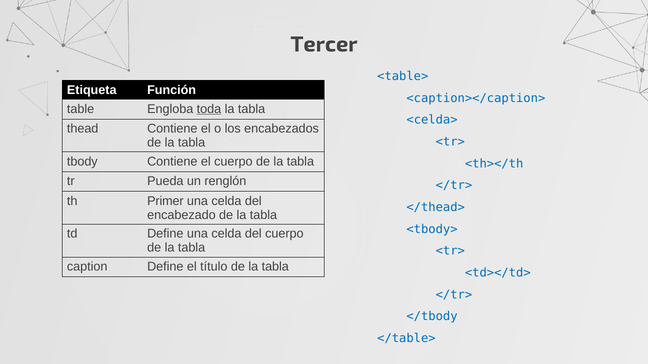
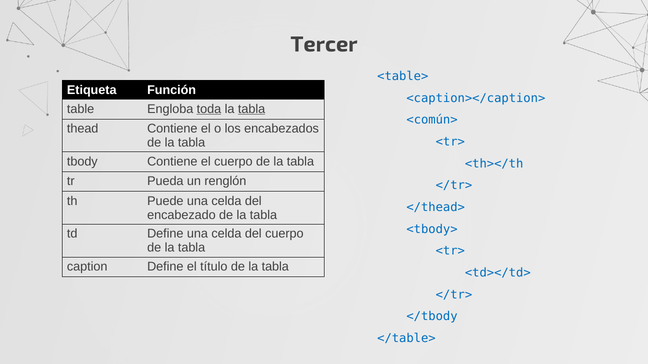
tabla underline: none -> present (252, 109)
<celda>: <celda> -> <común> (432, 120)
Primer: Primer -> Puede (165, 201)
